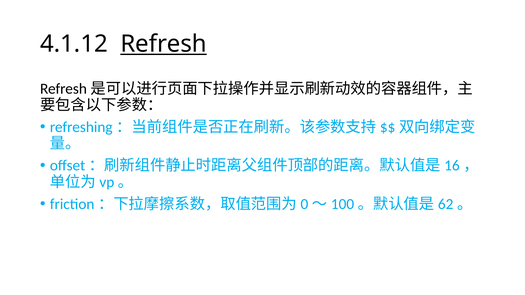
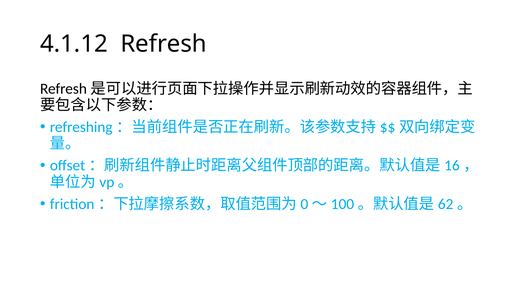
Refresh underline: present -> none (164, 44)
